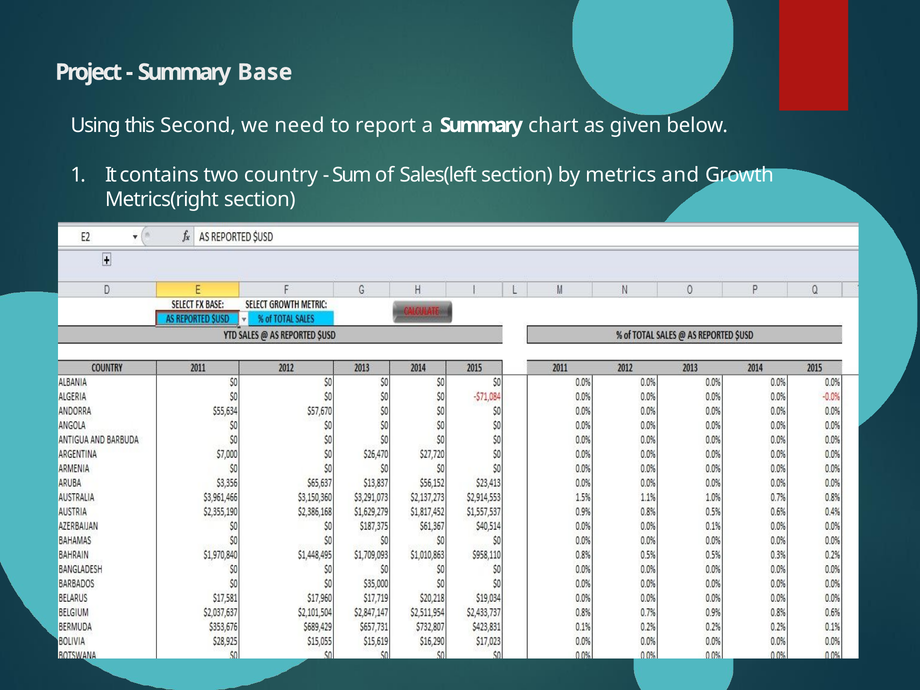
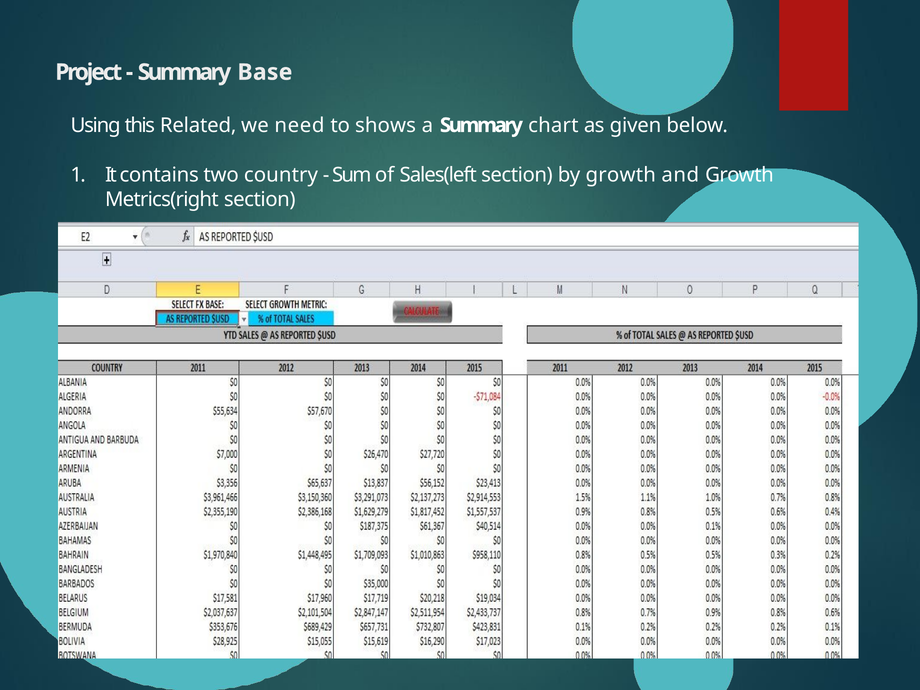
Second: Second -> Related (198, 125)
report: report -> shows (386, 125)
by metrics: metrics -> growth (621, 175)
